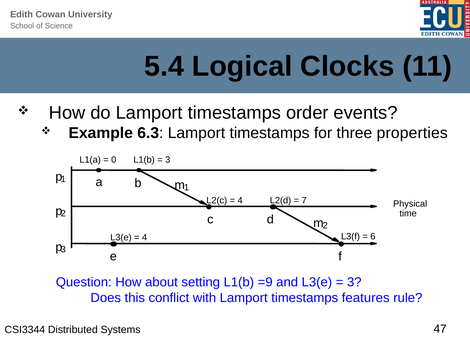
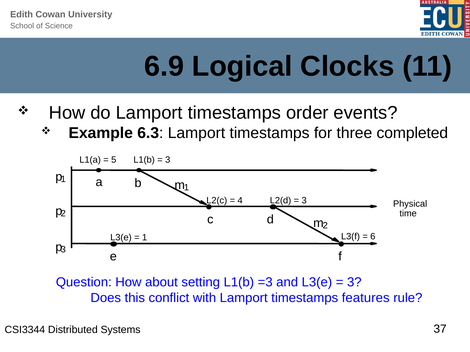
5.4: 5.4 -> 6.9 (164, 67)
properties: properties -> completed (412, 133)
0: 0 -> 5 (114, 160)
7: 7 -> 3 (304, 201)
4: 4 -> 1 (145, 238)
=9: =9 -> =3 (265, 283)
47: 47 -> 37 (440, 330)
